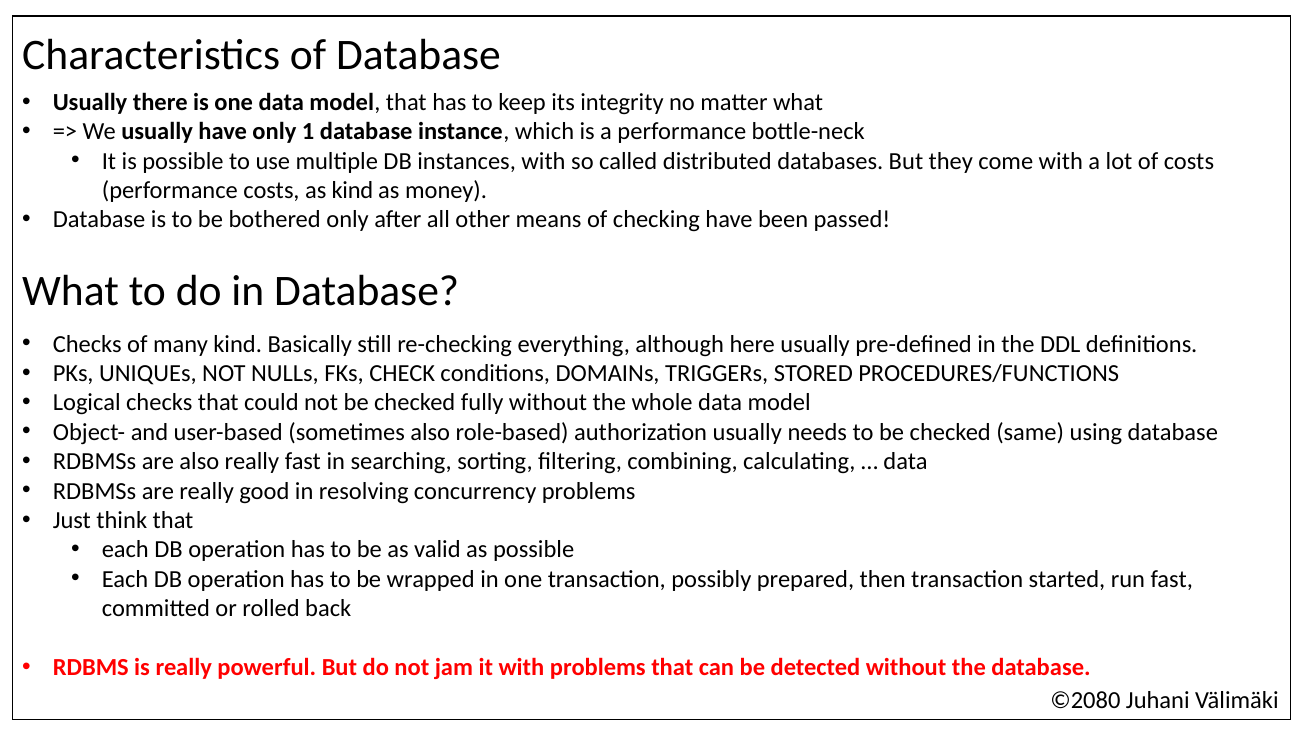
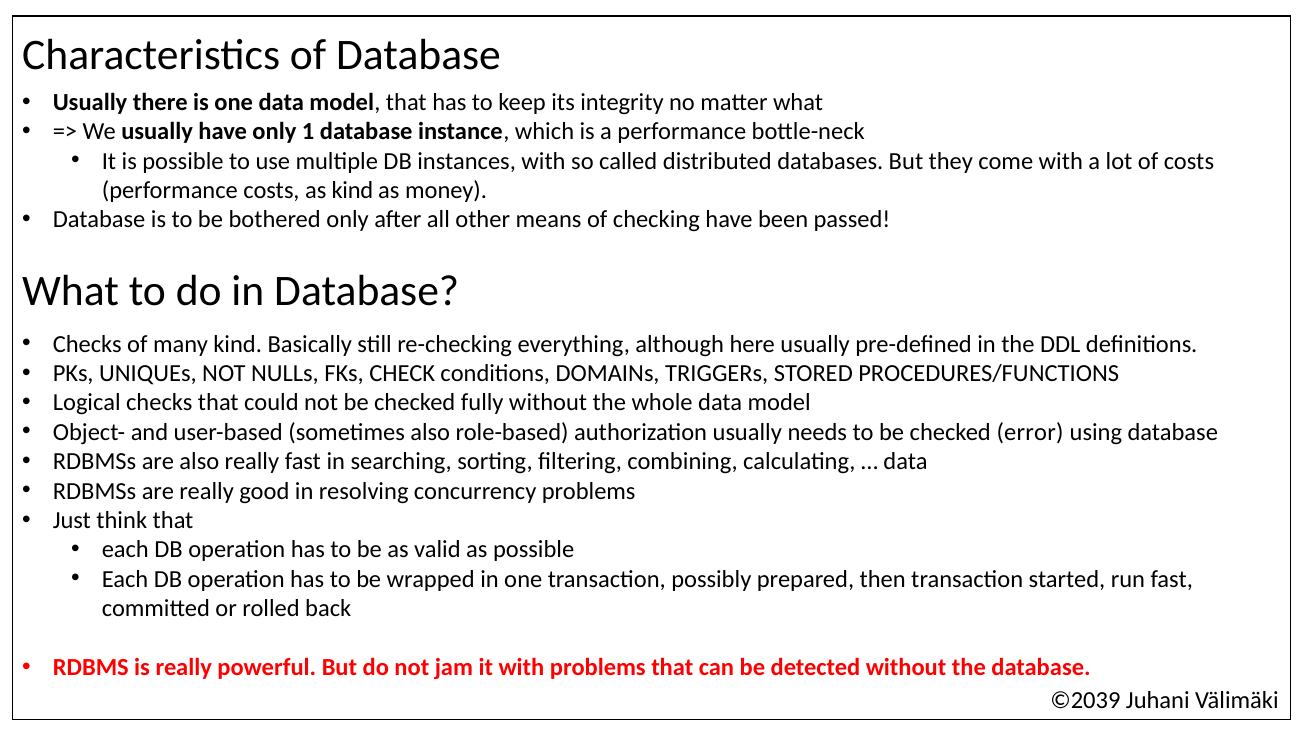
same: same -> error (1030, 432)
©2080: ©2080 -> ©2039 (1085, 701)
